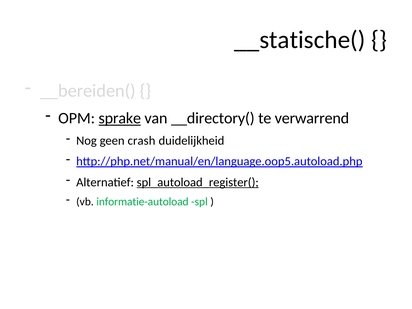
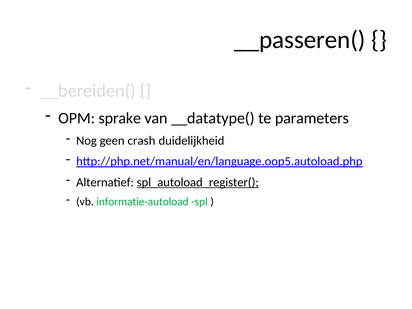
__statische(: __statische( -> __passeren( (300, 40)
sprake underline: present -> none (120, 118)
__directory(: __directory( -> __datatype( (213, 118)
verwarrend: verwarrend -> parameters (312, 118)
